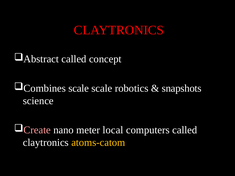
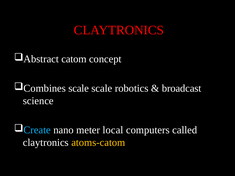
Abstract called: called -> catom (74, 59)
snapshots: snapshots -> broadcast (182, 88)
Create colour: pink -> light blue (37, 130)
